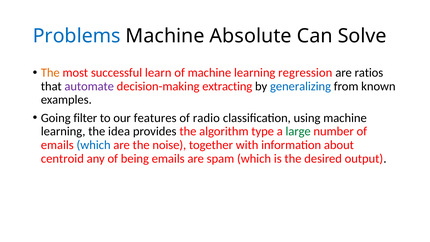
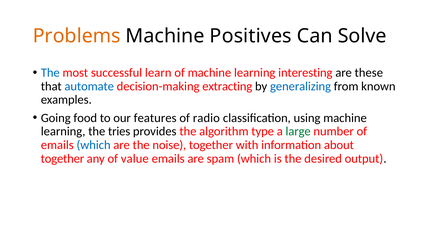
Problems colour: blue -> orange (77, 36)
Absolute: Absolute -> Positives (251, 36)
The colour: orange -> blue (50, 73)
regression: regression -> interesting (305, 73)
ratios: ratios -> these (369, 73)
automate colour: purple -> blue (89, 86)
filter: filter -> food (85, 118)
idea: idea -> tries (119, 131)
centroid: centroid -> together (62, 158)
being: being -> value (135, 158)
